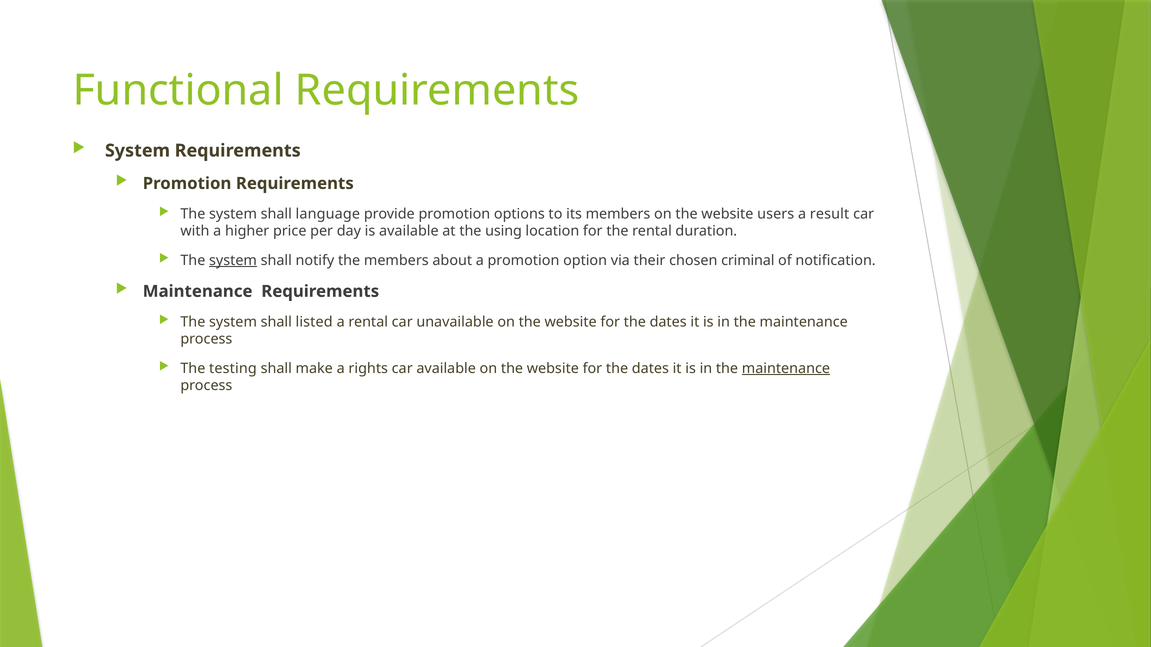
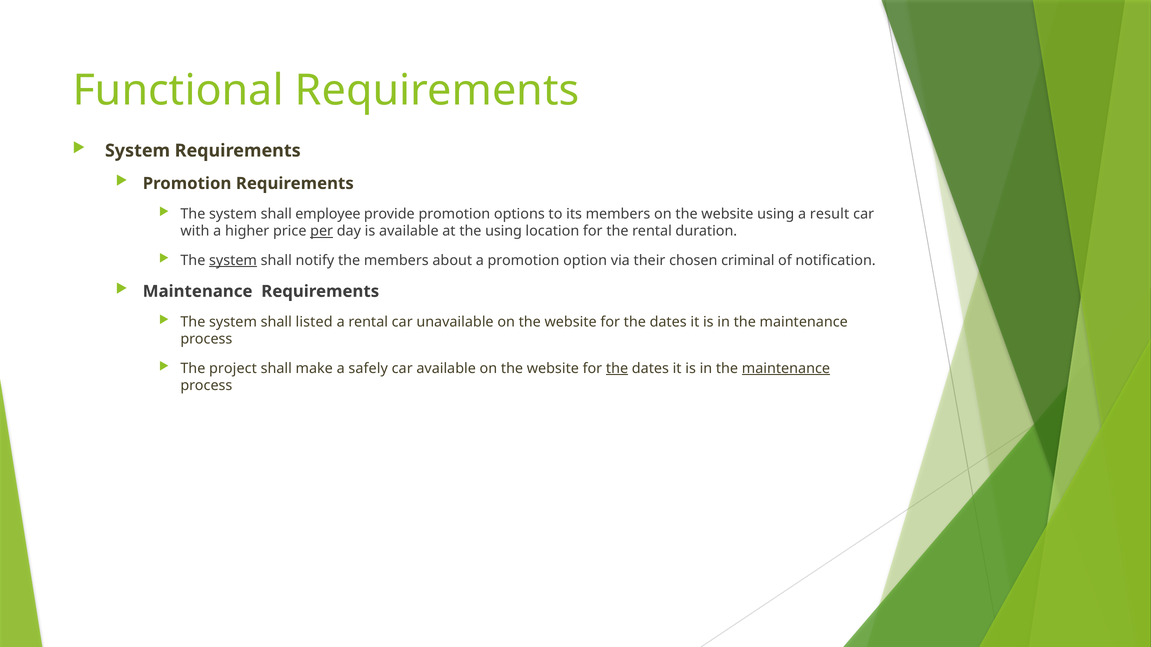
language: language -> employee (328, 214)
website users: users -> using (776, 214)
per underline: none -> present (322, 231)
testing: testing -> project (233, 369)
rights: rights -> safely (368, 369)
the underline: none -> present (617, 369)
